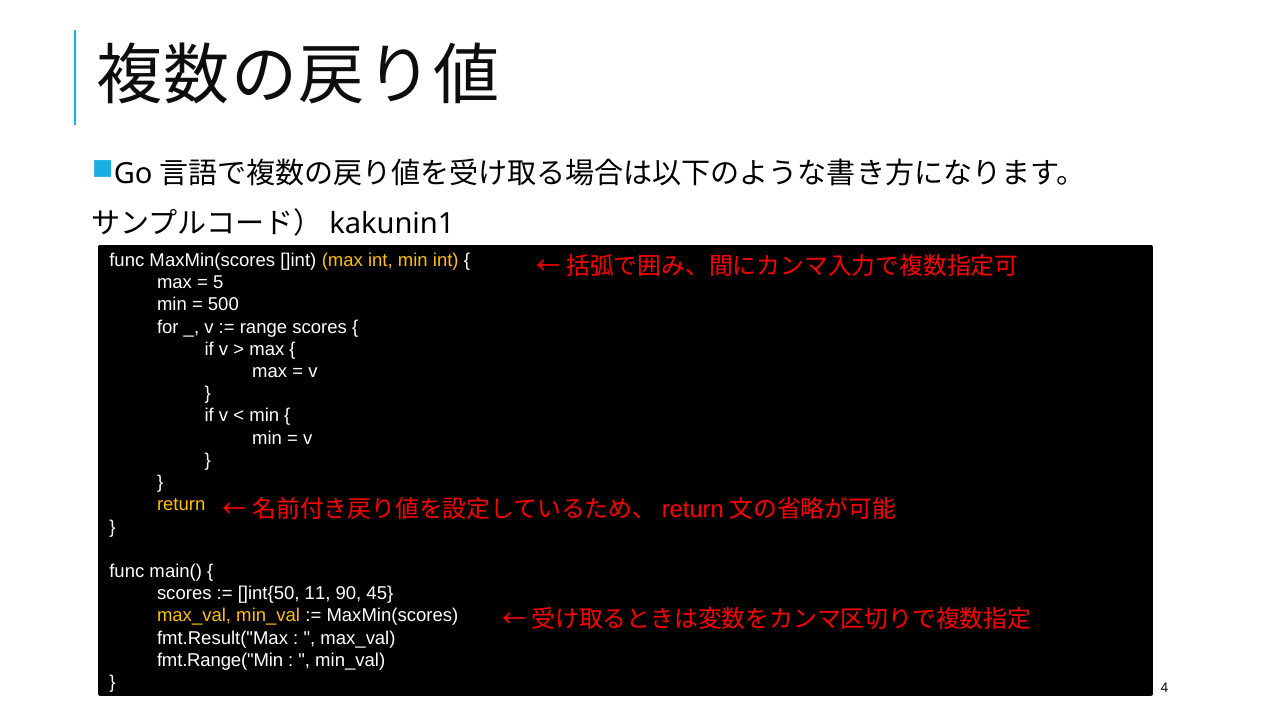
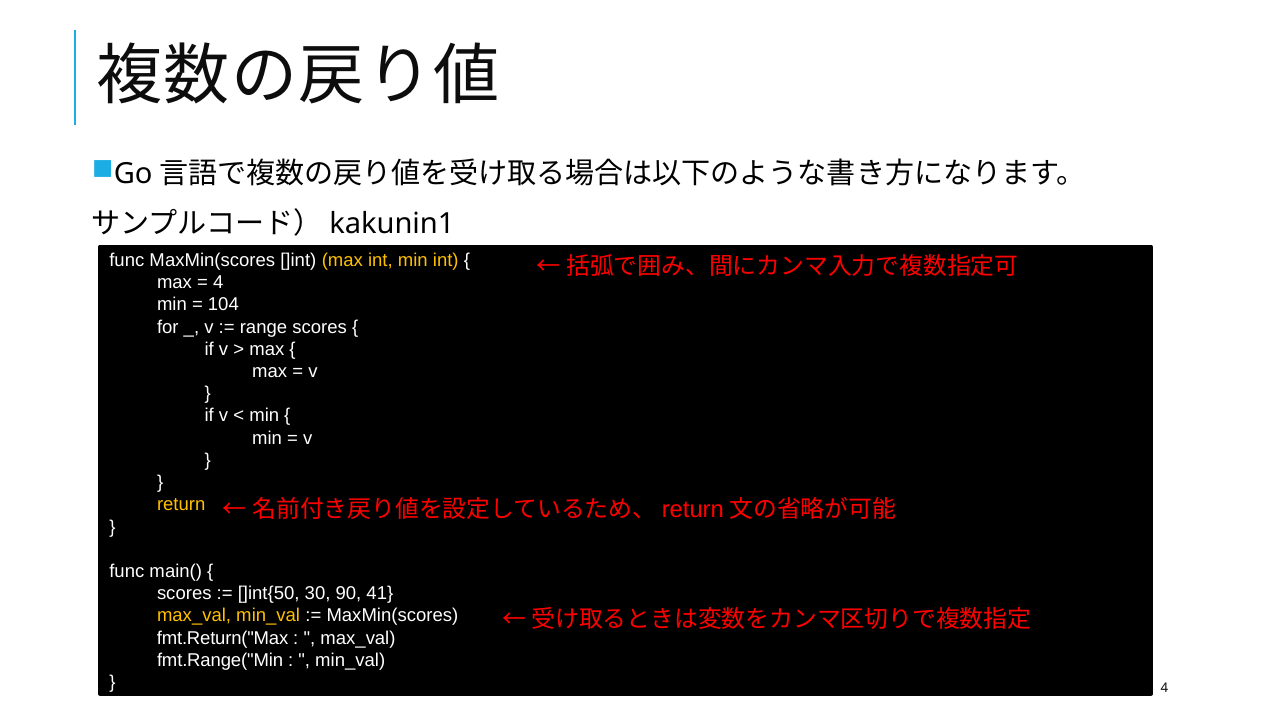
5: 5 -> 4 (218, 282)
500: 500 -> 104 (223, 305)
11: 11 -> 30 (318, 593)
45: 45 -> 41 (380, 593)
fmt.Result("Max: fmt.Result("Max -> fmt.Return("Max (223, 638)
